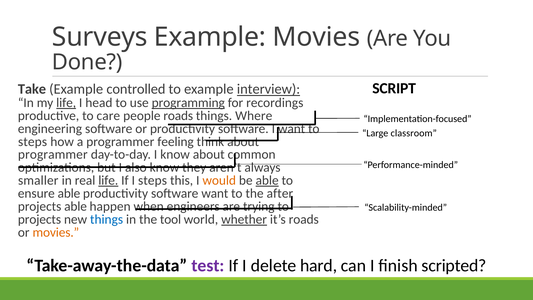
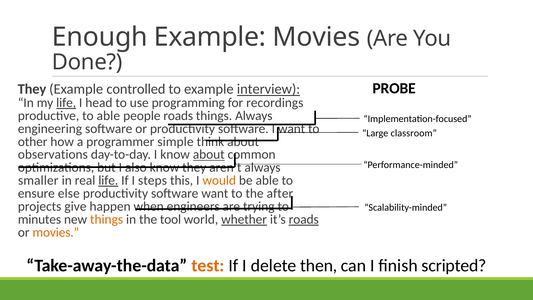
Surveys: Surveys -> Enough (100, 37)
SCRIPT: SCRIPT -> PROBE (394, 88)
Take: Take -> They (32, 89)
programming underline: present -> none (188, 103)
to care: care -> able (108, 116)
things Where: Where -> Always (254, 116)
steps: steps -> other (33, 142)
feeling: feeling -> simple (175, 142)
programmer: programmer -> observations (53, 154)
about underline: none -> present (209, 154)
able underline: present -> none (267, 180)
ensure able: able -> else (69, 193)
projects able: able -> give (75, 206)
projects: projects -> minutes (39, 219)
things colour: blue -> orange (107, 219)
roads underline: none -> present (304, 219)
test colour: purple -> orange (208, 266)
hard: hard -> then (319, 266)
